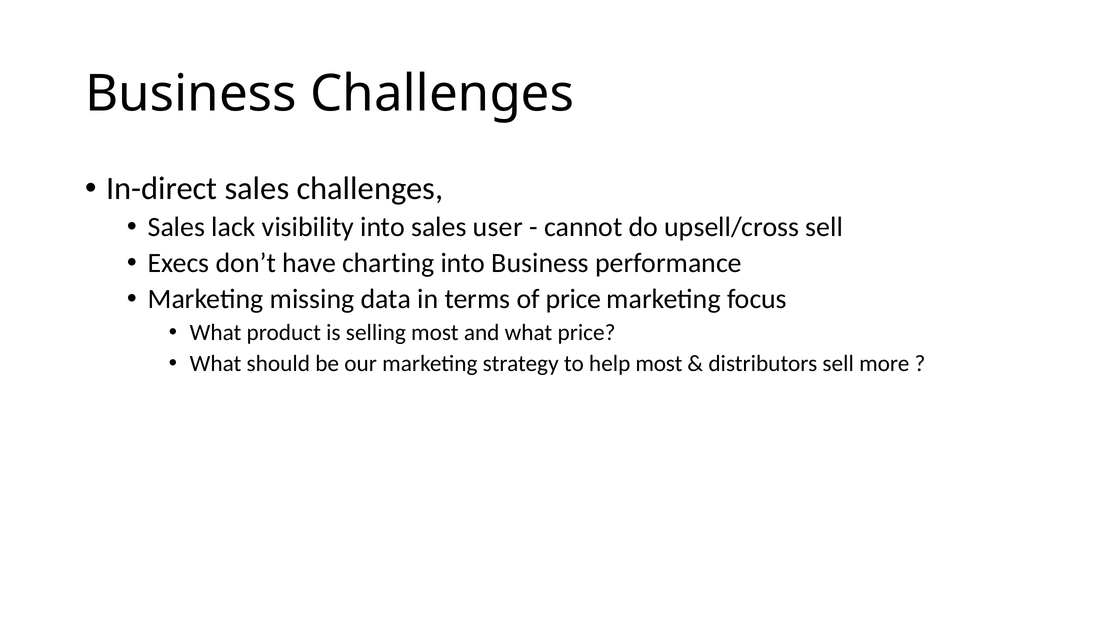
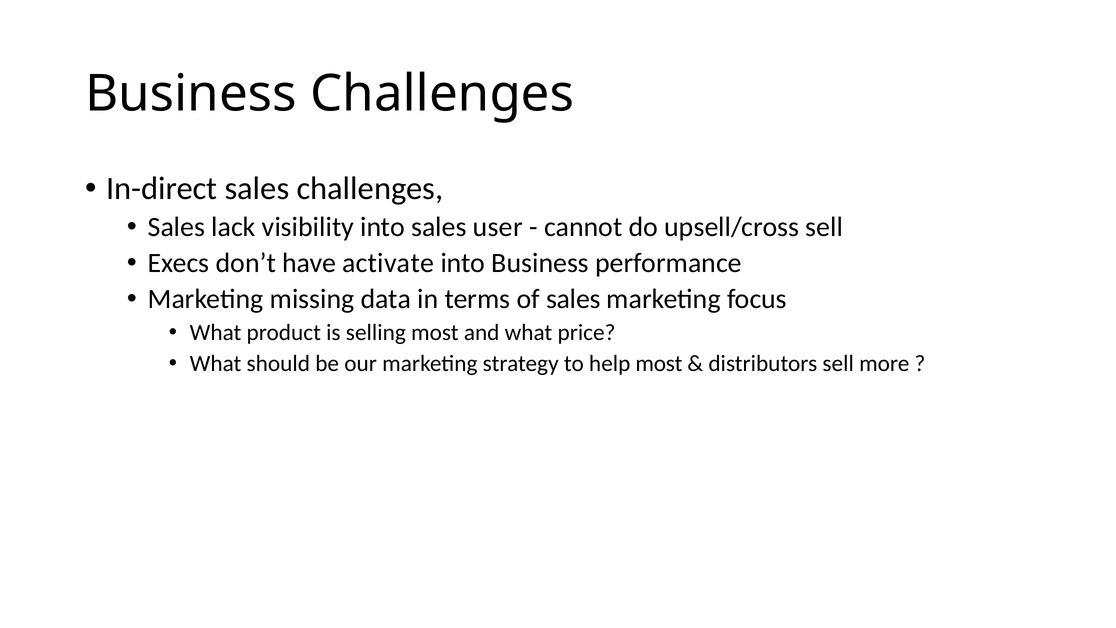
charting: charting -> activate (388, 263)
of price: price -> sales (573, 299)
